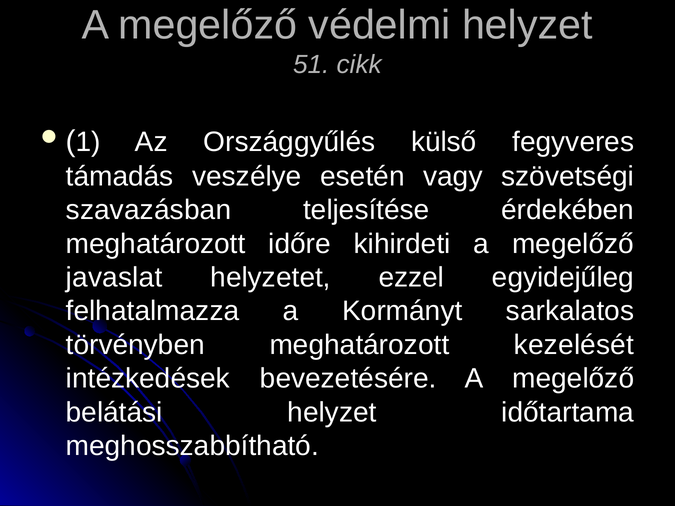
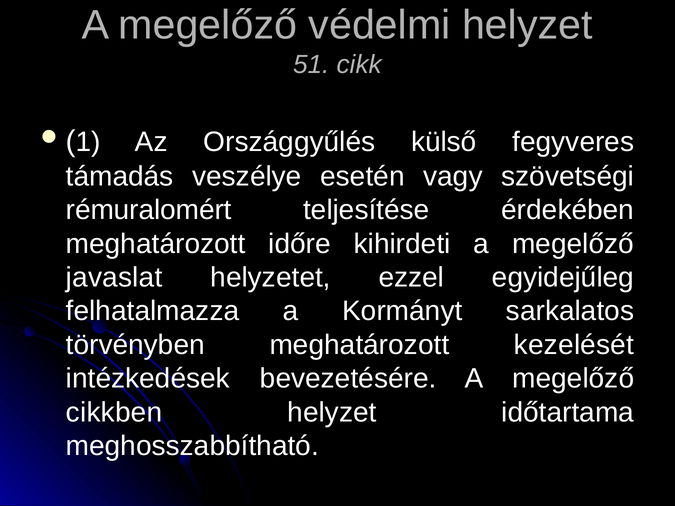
szavazásban: szavazásban -> rémuralomért (149, 210)
belátási: belátási -> cikkben (114, 413)
